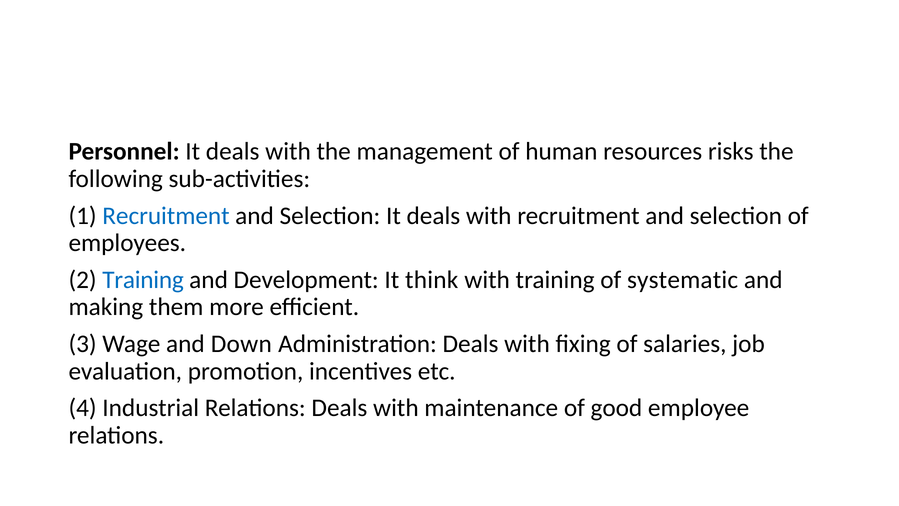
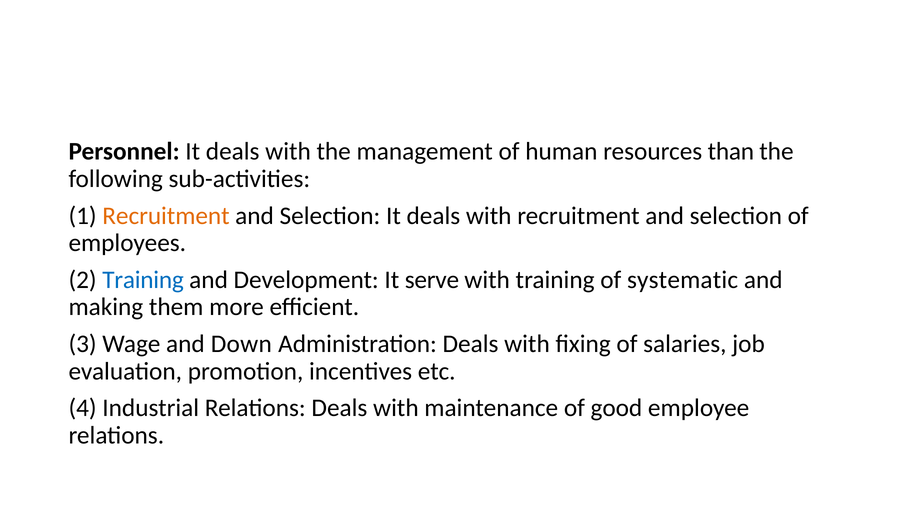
risks: risks -> than (731, 152)
Recruitment colour: blue -> orange (166, 216)
think: think -> serve (432, 280)
